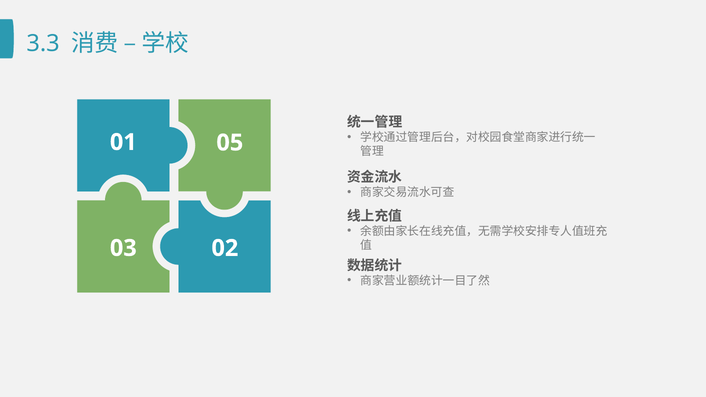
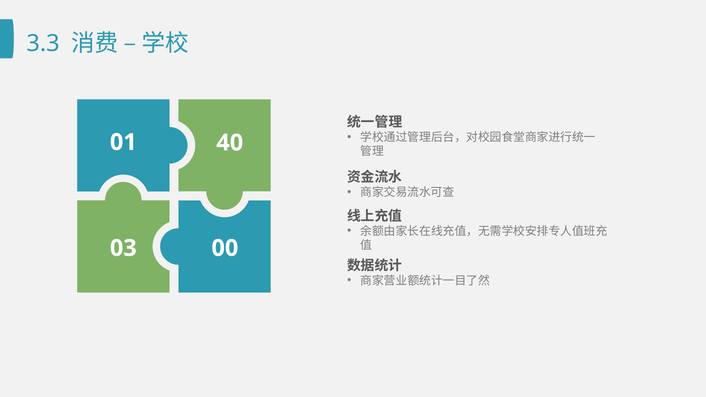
05: 05 -> 40 (230, 143)
02: 02 -> 00 (225, 248)
